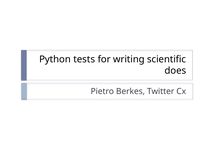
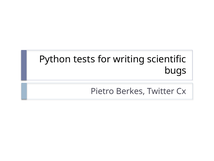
does: does -> bugs (175, 70)
